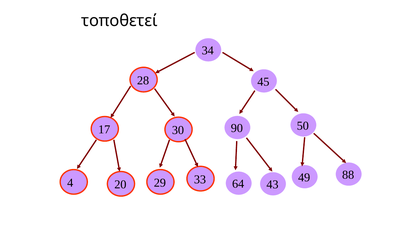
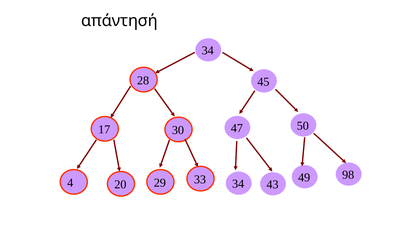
τοποθετεί: τοποθετεί -> απάντησή (119, 21)
90: 90 -> 47 (237, 128)
88: 88 -> 98 (348, 175)
29 64: 64 -> 34 (238, 184)
